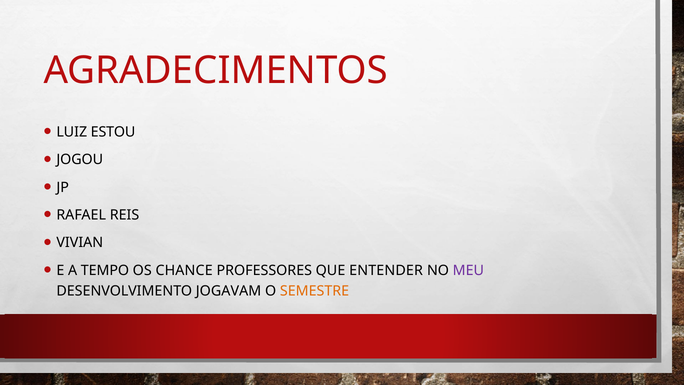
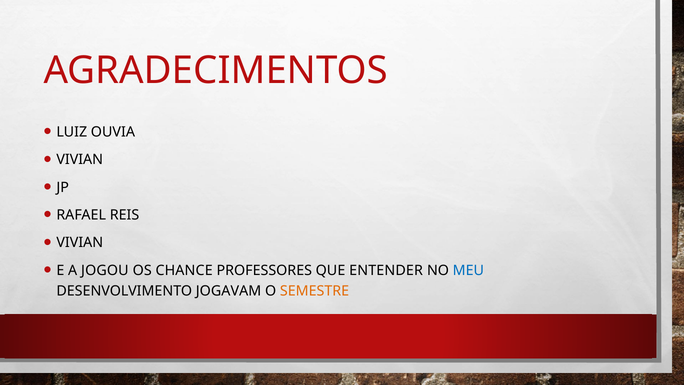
ESTOU: ESTOU -> OUVIA (113, 132)
JOGOU: JOGOU -> VIVIAN (80, 160)
TEMPO: TEMPO -> JOGOU (105, 270)
MEU colour: purple -> blue (468, 270)
